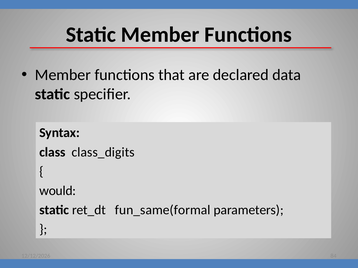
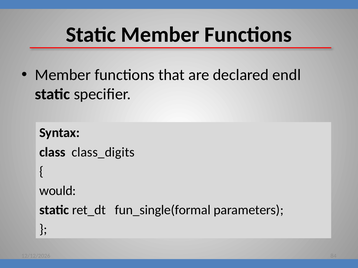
data: data -> endl (287, 75)
fun_same(formal: fun_same(formal -> fun_single(formal (163, 210)
